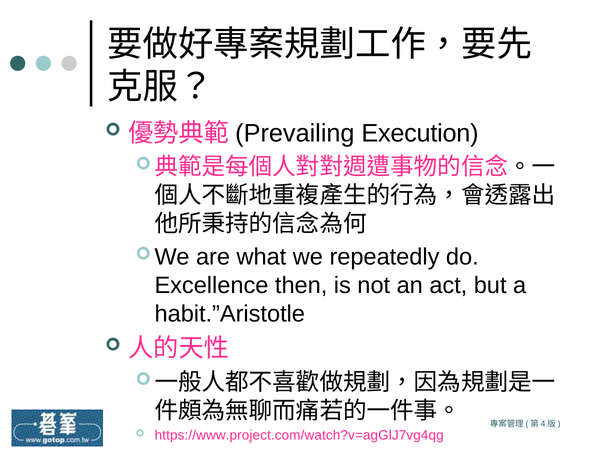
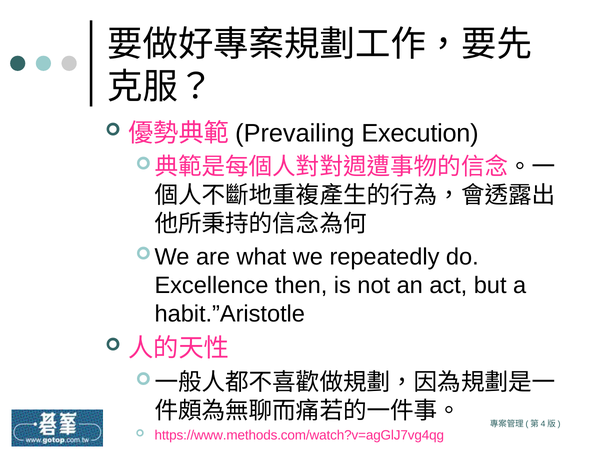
https://www.project.com/watch?v=agGlJ7vg4qg: https://www.project.com/watch?v=agGlJ7vg4qg -> https://www.methods.com/watch?v=agGlJ7vg4qg (299, 434)
